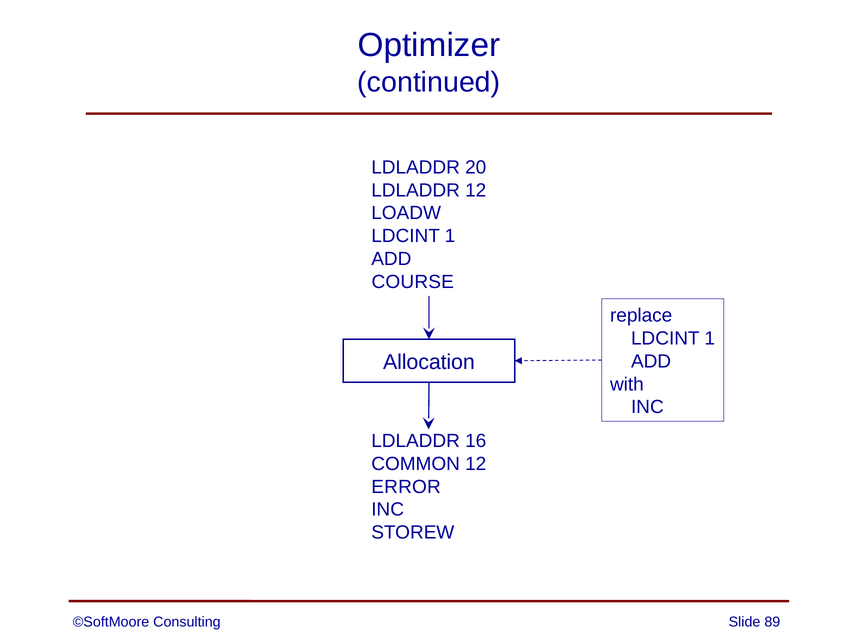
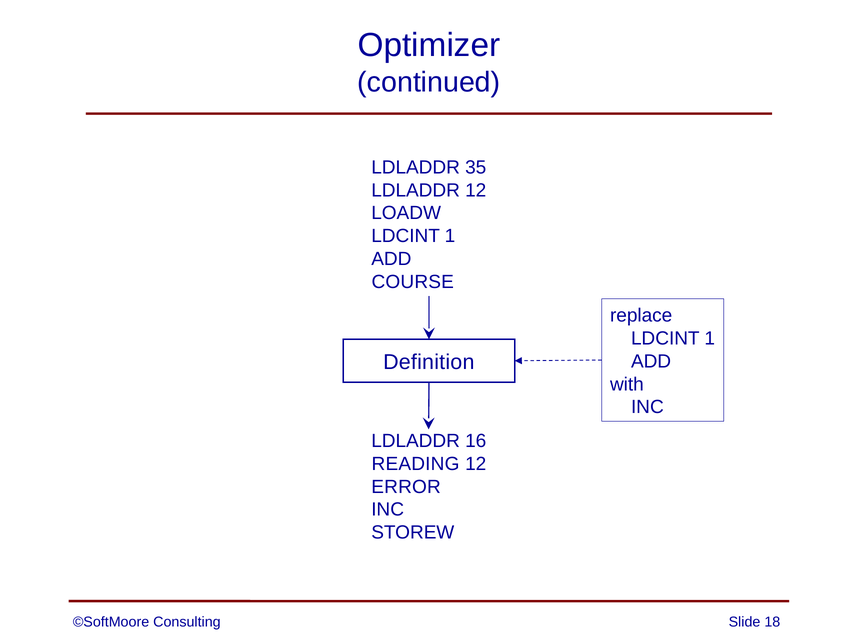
20: 20 -> 35 (476, 167)
Allocation: Allocation -> Definition (429, 362)
COMMON: COMMON -> READING (416, 463)
89: 89 -> 18 (772, 622)
